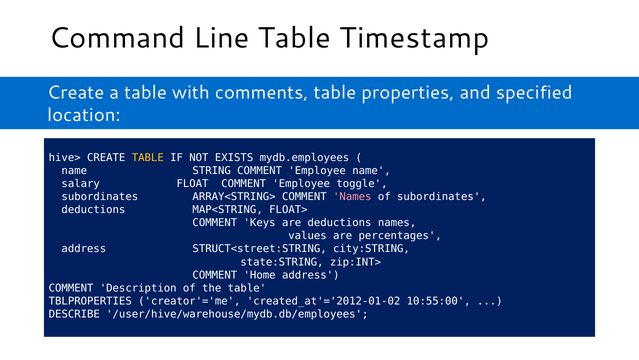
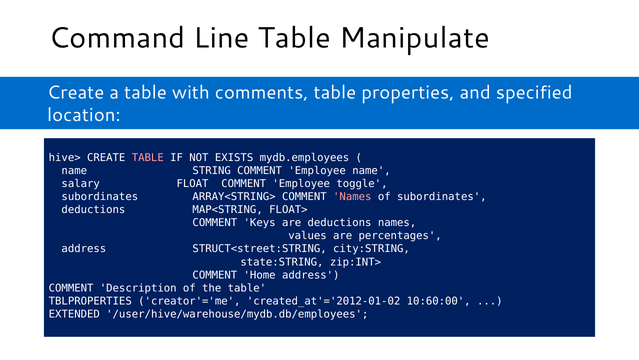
Timestamp: Timestamp -> Manipulate (415, 38)
TABLE colour: yellow -> pink (148, 157)
10:55:00: 10:55:00 -> 10:60:00 (439, 301)
DESCRIBE: DESCRIBE -> EXTENDED (74, 314)
